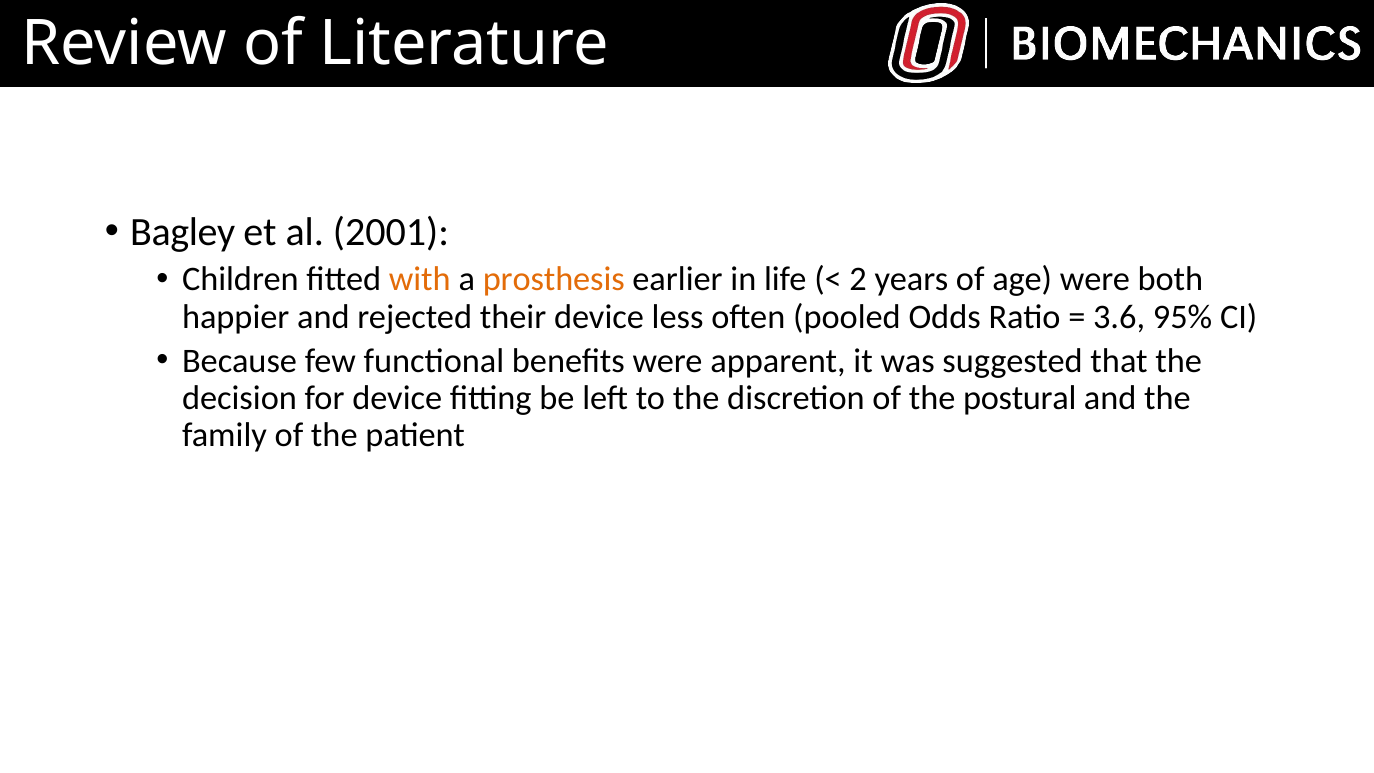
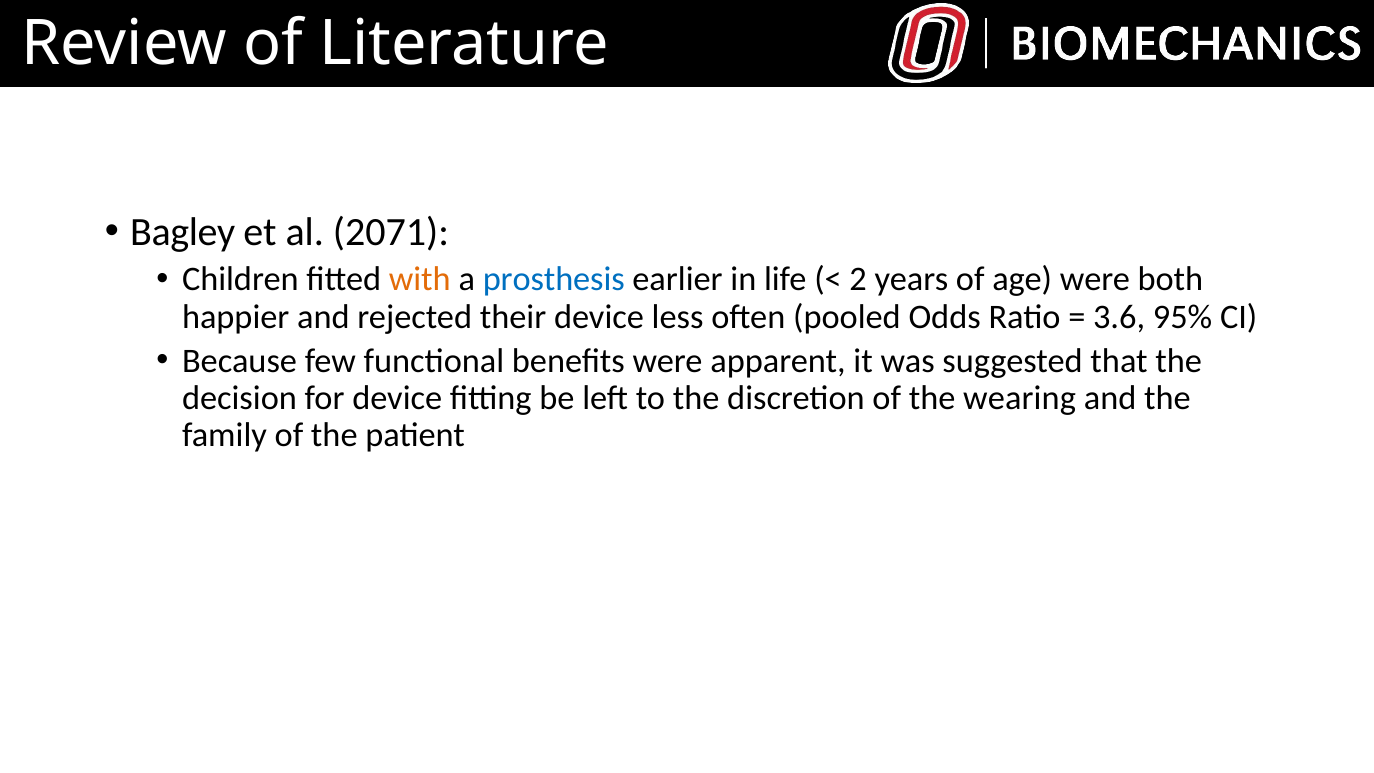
2001: 2001 -> 2071 (391, 232)
prosthesis colour: orange -> blue (554, 280)
postural: postural -> wearing (1020, 398)
